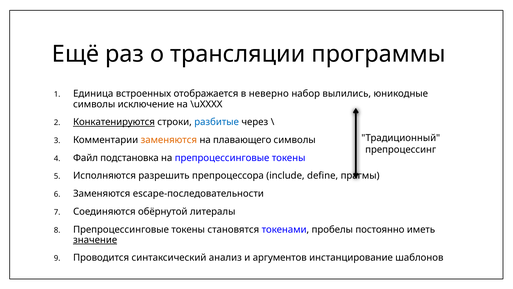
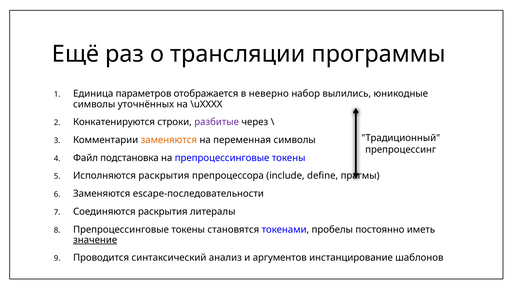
встроенных: встроенных -> параметров (144, 94)
исключение: исключение -> уточнённых (146, 104)
Конкатенируются underline: present -> none (114, 122)
разбитые colour: blue -> purple (217, 122)
плавающего: плавающего -> переменная (242, 140)
Исполняются разрешить: разрешить -> раскрытия (164, 176)
Соединяются обёрнутой: обёрнутой -> раскрытия (163, 211)
